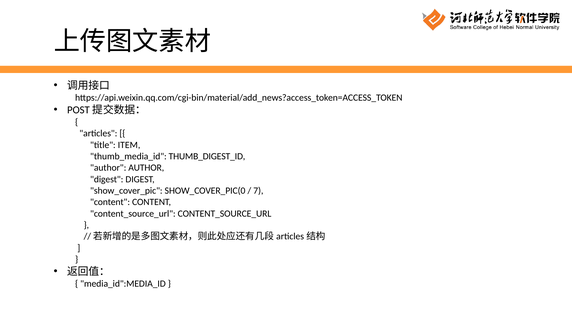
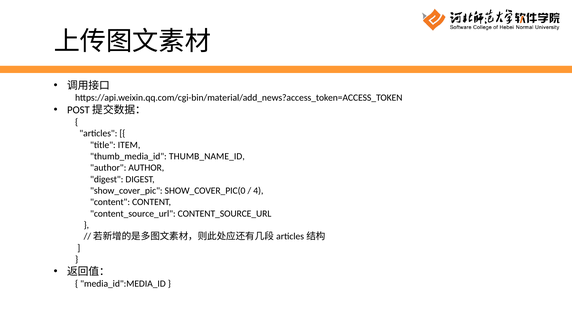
THUMB_DIGEST_ID: THUMB_DIGEST_ID -> THUMB_NAME_ID (207, 156)
7: 7 -> 4 (258, 191)
